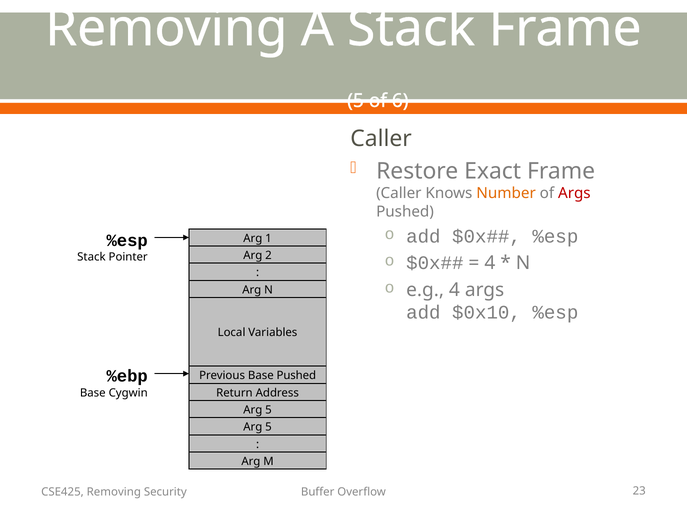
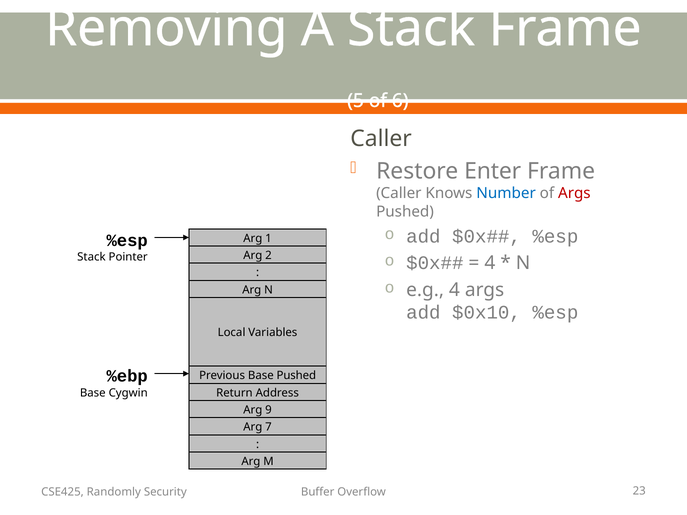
Exact: Exact -> Enter (493, 171)
Number colour: orange -> blue (506, 193)
5: 5 -> 9 (269, 410)
5: 5 -> 7 (269, 427)
CSE425 Removing: Removing -> Randomly (114, 492)
